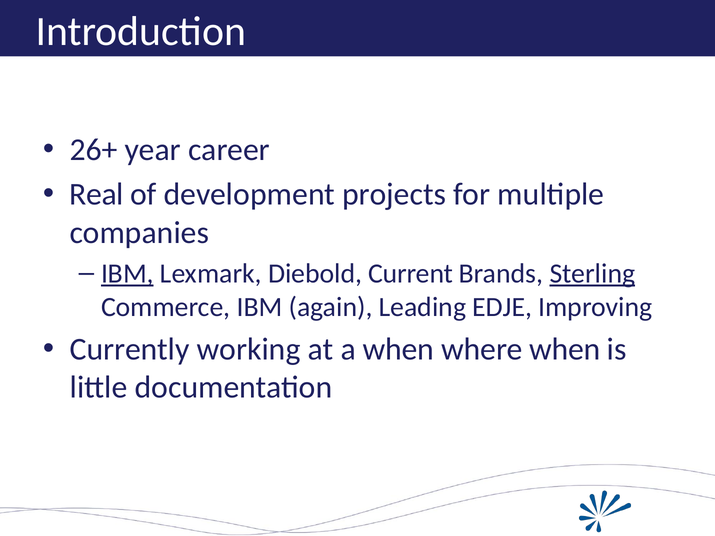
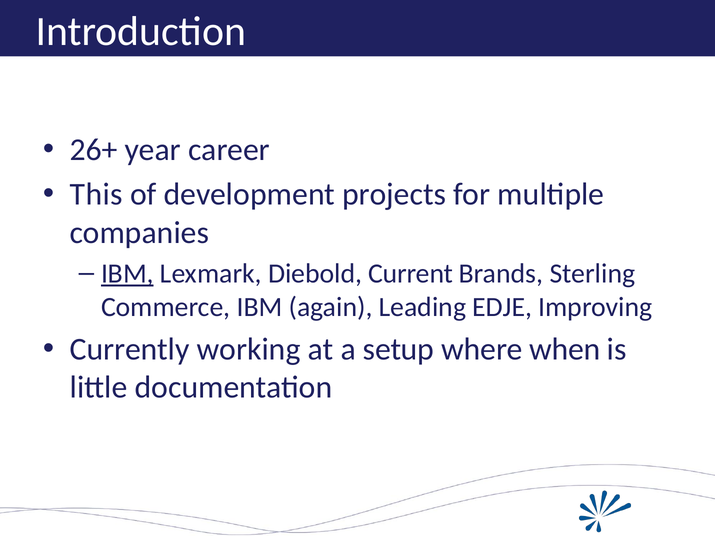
Real: Real -> This (96, 194)
Sterling underline: present -> none (592, 274)
a when: when -> setup (398, 349)
